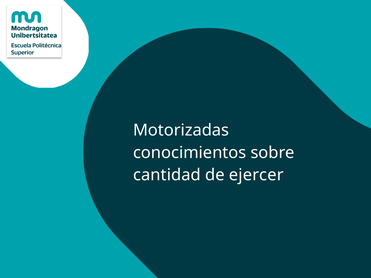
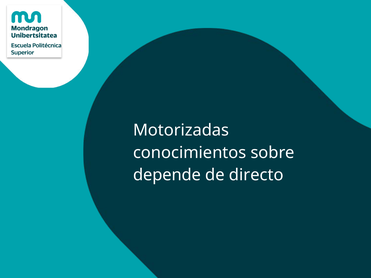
cantidad: cantidad -> depende (167, 175)
ejercer: ejercer -> directo (256, 175)
